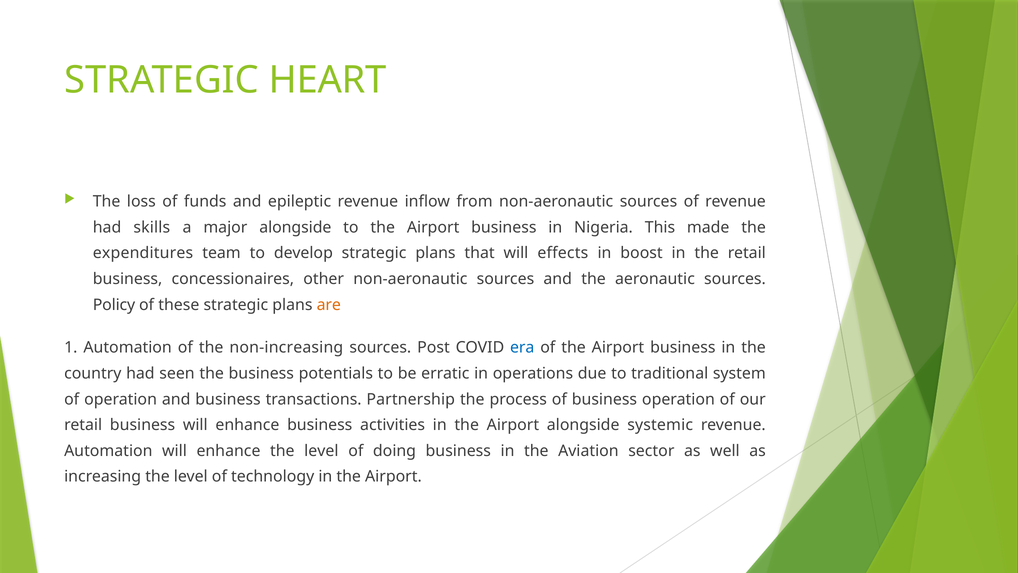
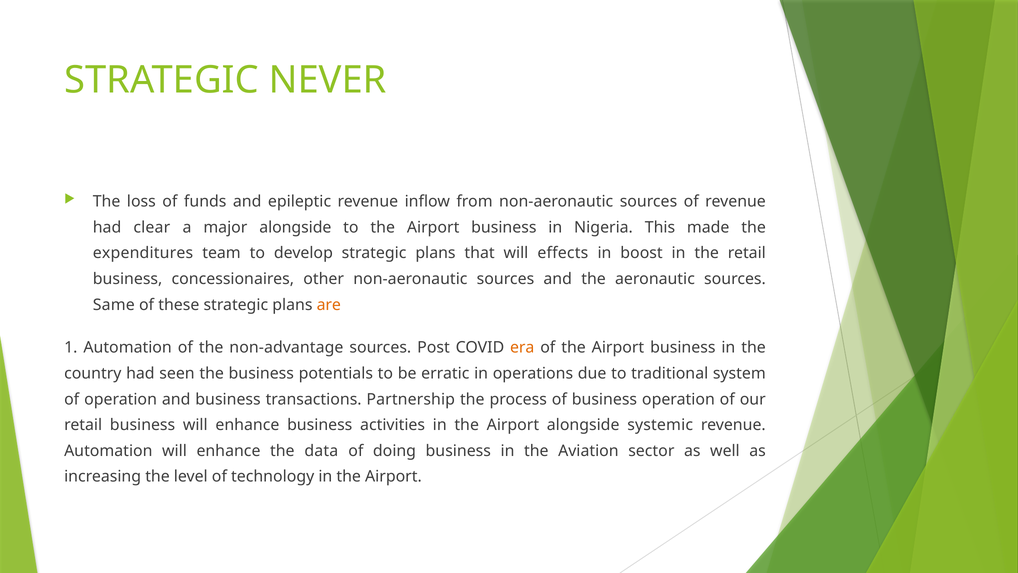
HEART: HEART -> NEVER (328, 80)
skills: skills -> clear (152, 227)
Policy: Policy -> Same (114, 305)
non-increasing: non-increasing -> non-advantage (286, 347)
era colour: blue -> orange (522, 347)
enhance the level: level -> data (321, 451)
